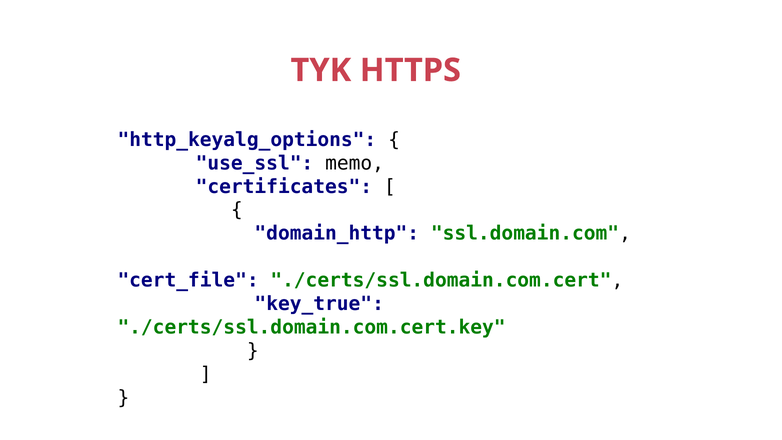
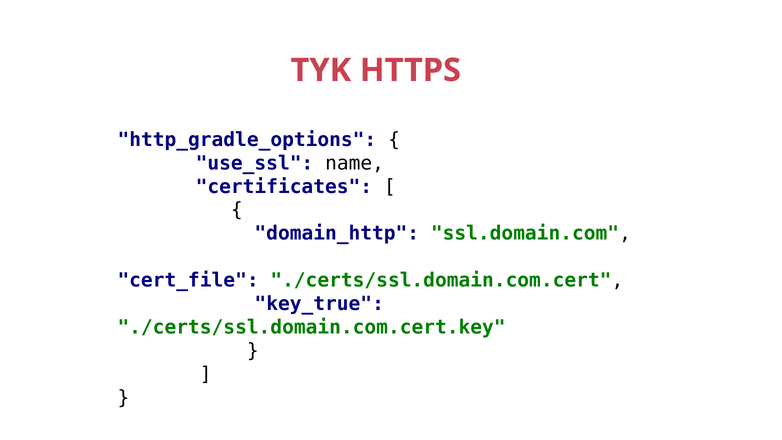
http_keyalg_options: http_keyalg_options -> http_gradle_options (247, 140)
memo: memo -> name (355, 163)
